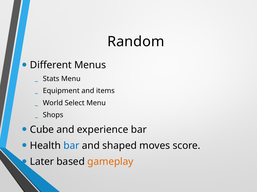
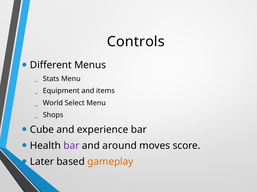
Random: Random -> Controls (136, 42)
bar colour: blue -> purple (71, 146)
shaped: shaped -> around (120, 146)
